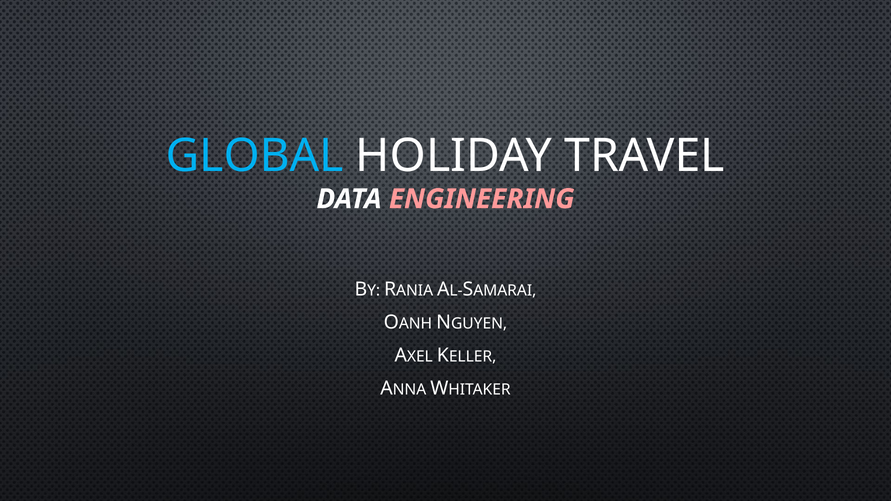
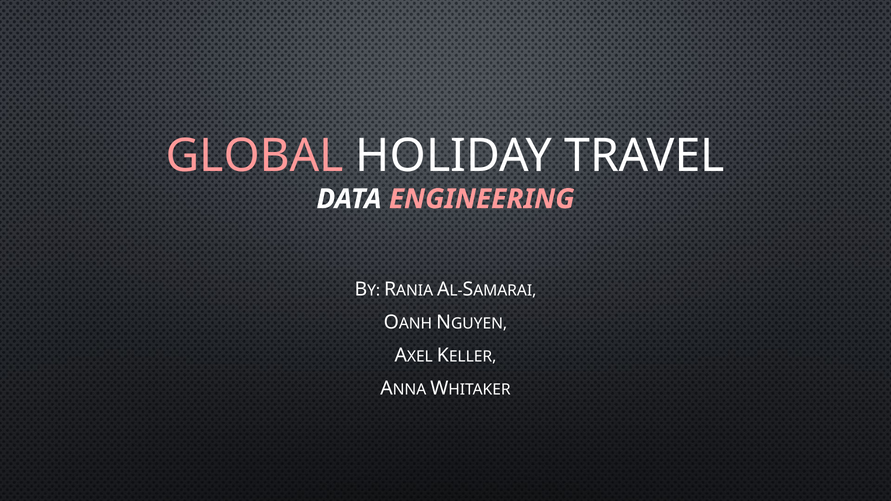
GLOBAL colour: light blue -> pink (255, 156)
